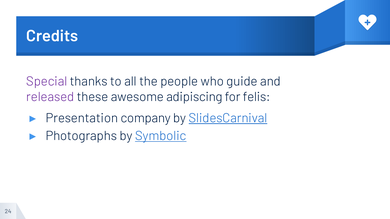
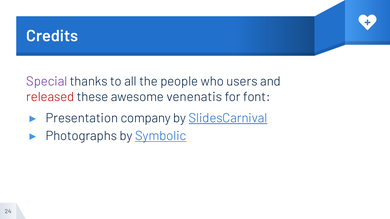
guide: guide -> users (242, 81)
released colour: purple -> red (50, 97)
adipiscing: adipiscing -> venenatis (194, 97)
felis: felis -> font (257, 97)
